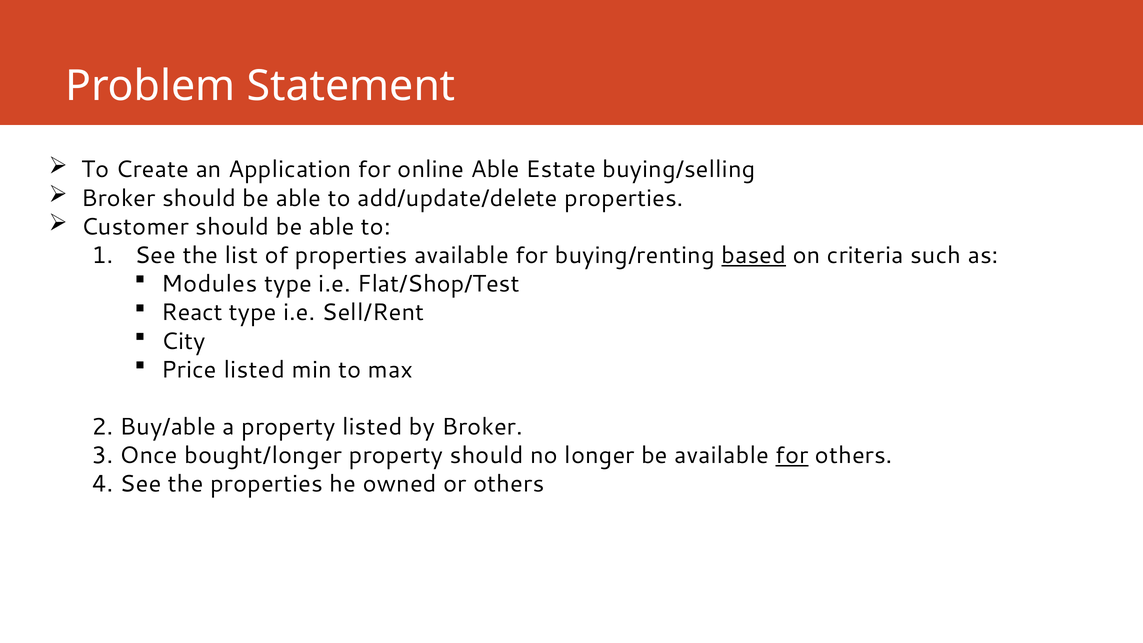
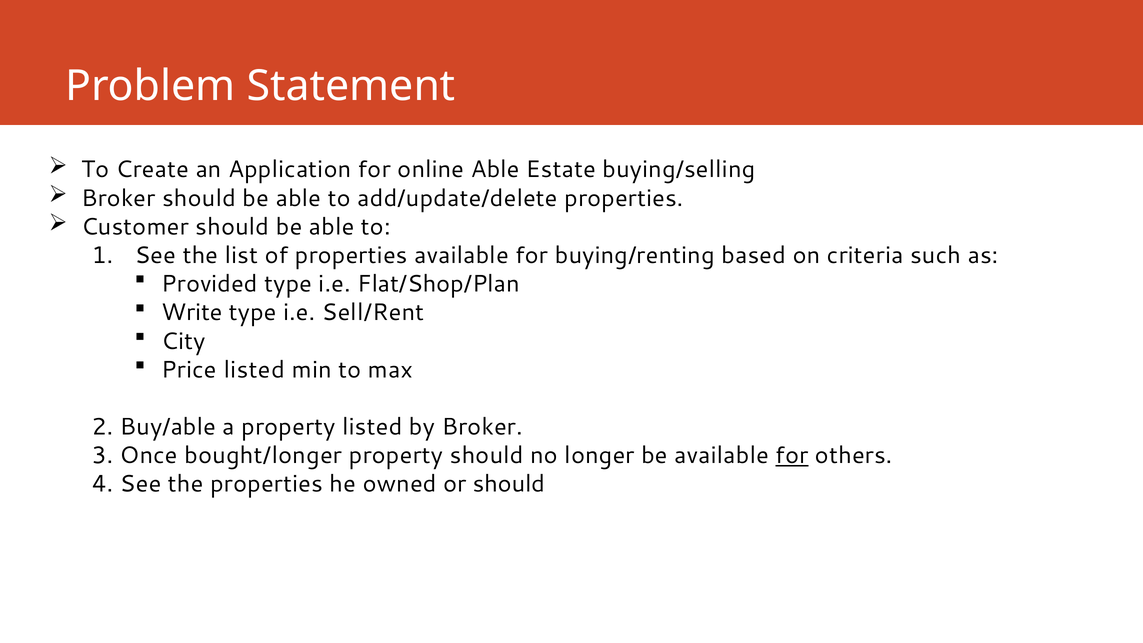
based underline: present -> none (754, 255)
Modules: Modules -> Provided (210, 284)
Flat/Shop/Test: Flat/Shop/Test -> Flat/Shop/Plan (438, 284)
React: React -> Write (192, 313)
or others: others -> should (509, 484)
